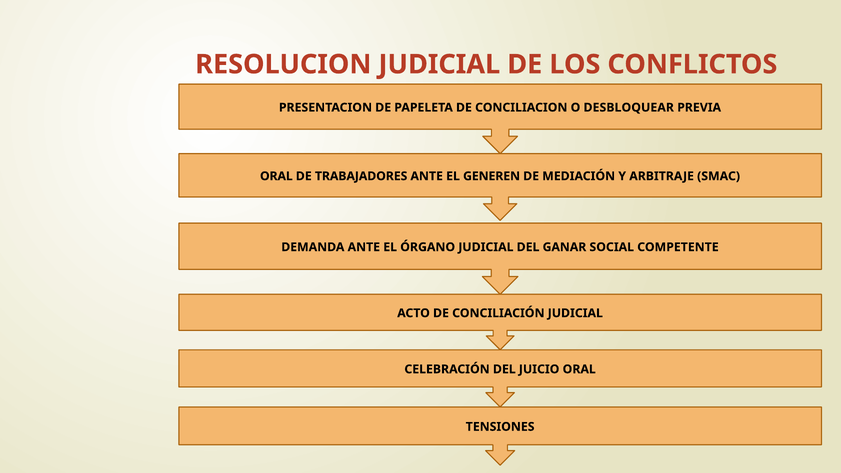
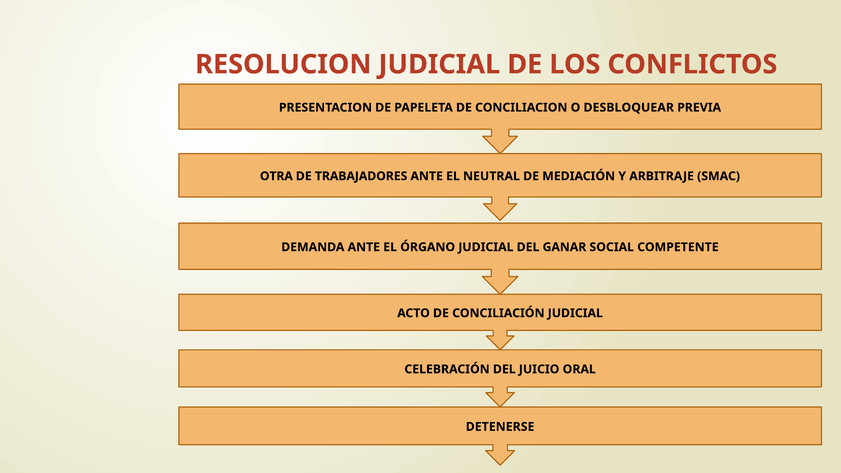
ORAL: ORAL -> OTRA (276, 176)
GENEREN: GENEREN -> NEUTRAL (491, 176)
TENSIONES: TENSIONES -> DETENERSE (500, 427)
